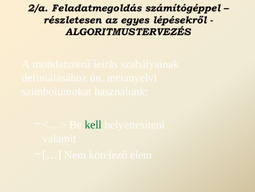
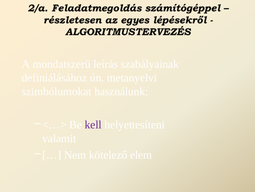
kell colour: green -> purple (93, 124)
